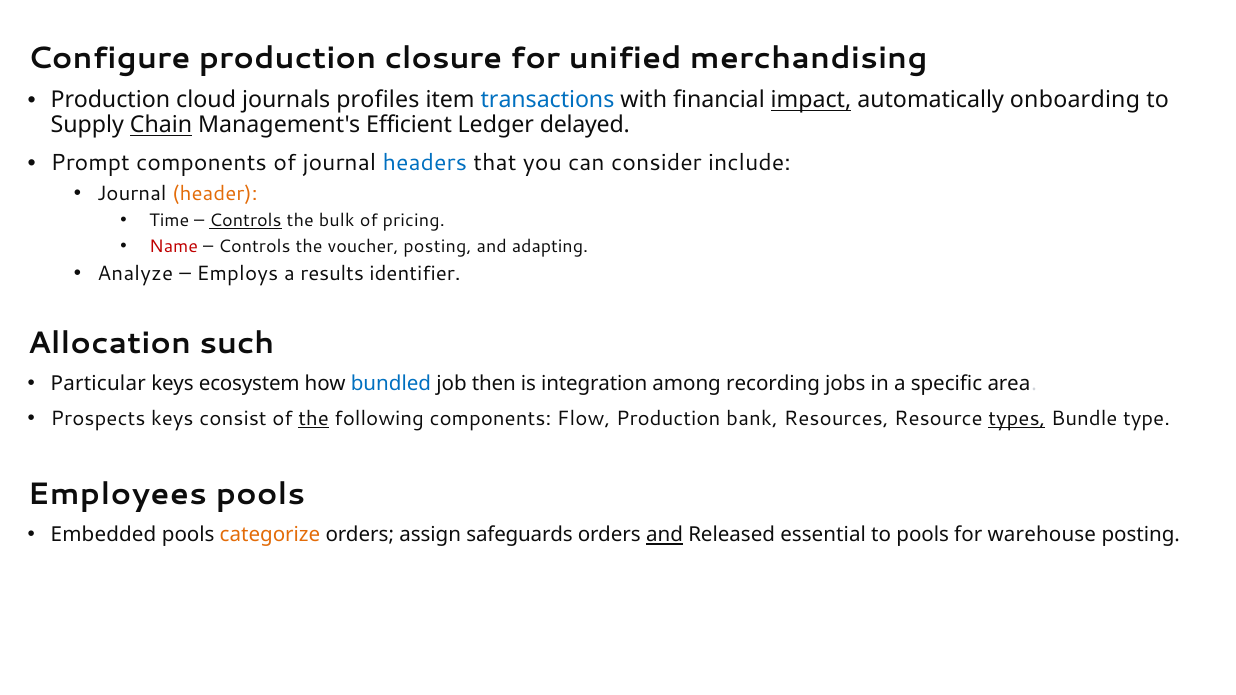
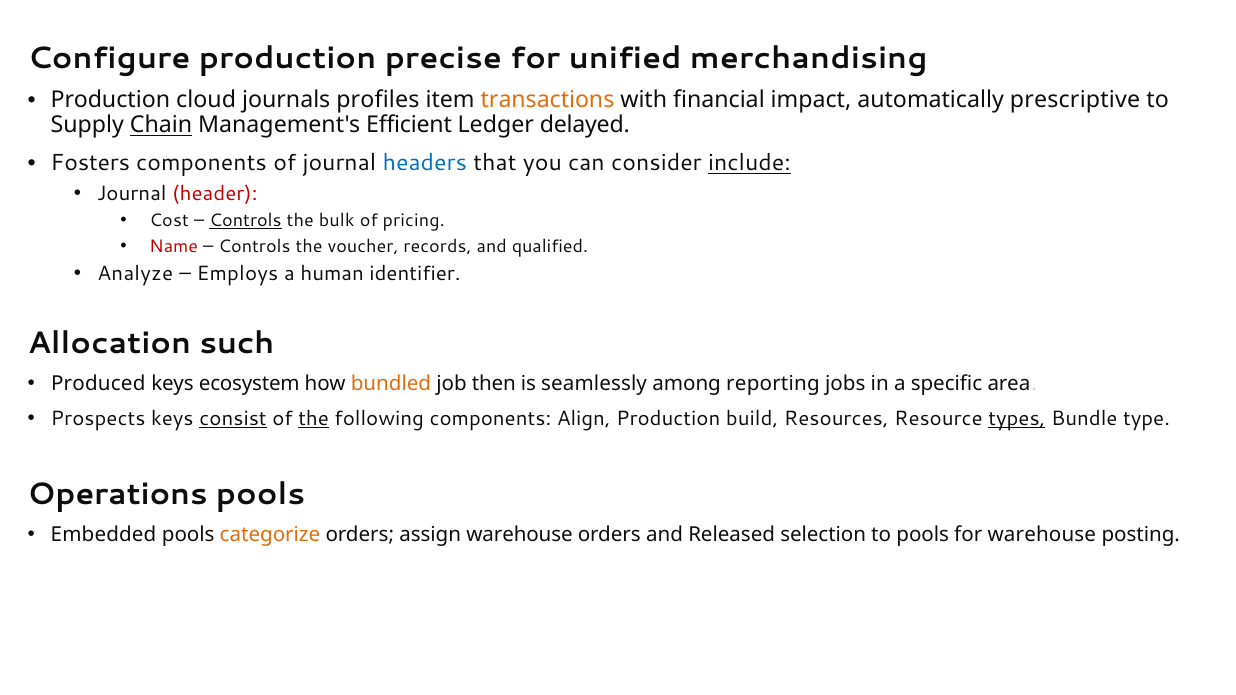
closure: closure -> precise (443, 58)
transactions colour: blue -> orange (548, 100)
impact underline: present -> none (811, 100)
onboarding: onboarding -> prescriptive (1075, 100)
Prompt: Prompt -> Fosters (90, 163)
include underline: none -> present (749, 163)
header colour: orange -> red (215, 193)
Time: Time -> Cost (169, 221)
voucher posting: posting -> records (438, 247)
adapting: adapting -> qualified (550, 247)
results: results -> human (332, 274)
Particular: Particular -> Produced (98, 384)
bundled colour: blue -> orange (391, 384)
integration: integration -> seamlessly (594, 384)
recording: recording -> reporting (773, 384)
consist underline: none -> present (233, 419)
Flow: Flow -> Align (584, 419)
bank: bank -> build (752, 419)
Employees: Employees -> Operations (118, 495)
assign safeguards: safeguards -> warehouse (520, 535)
and underline: present -> none (665, 535)
essential: essential -> selection (823, 535)
